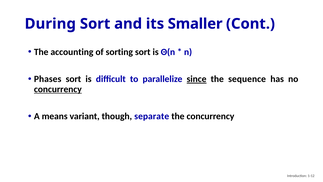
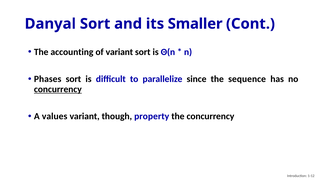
During: During -> Danyal (50, 24)
of sorting: sorting -> variant (119, 52)
since underline: present -> none (197, 79)
means: means -> values (55, 116)
separate: separate -> property (152, 116)
